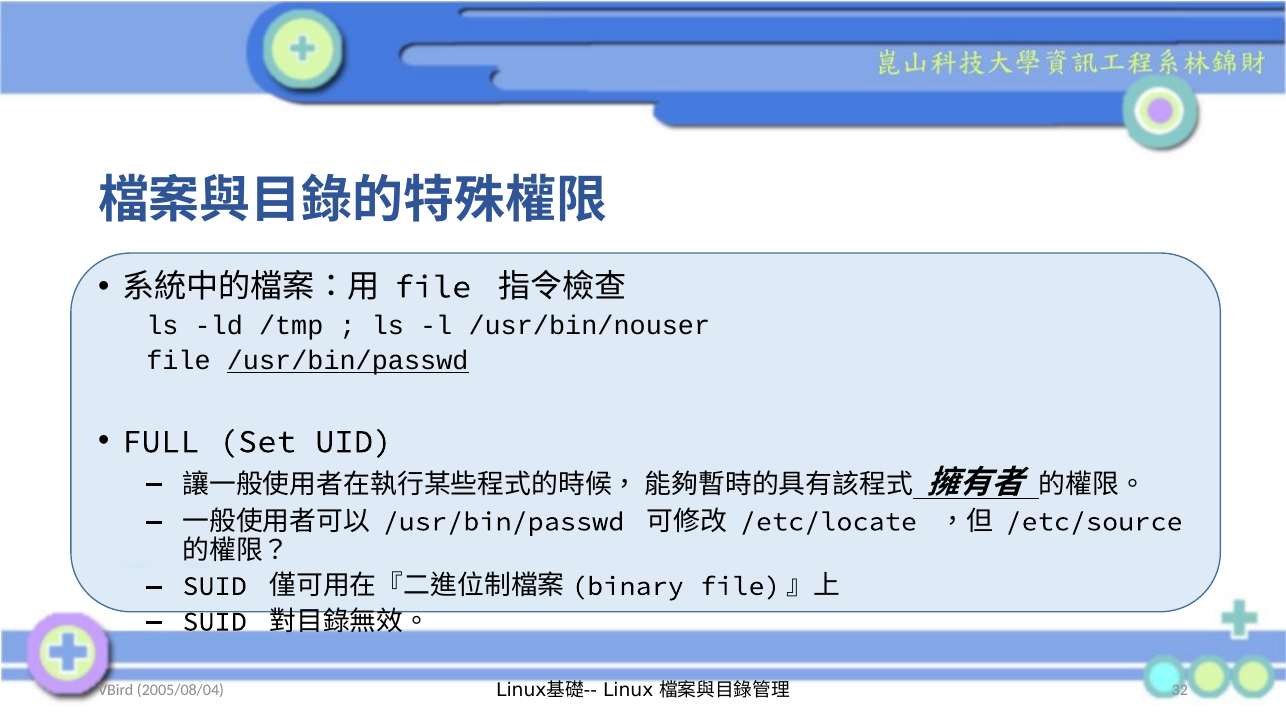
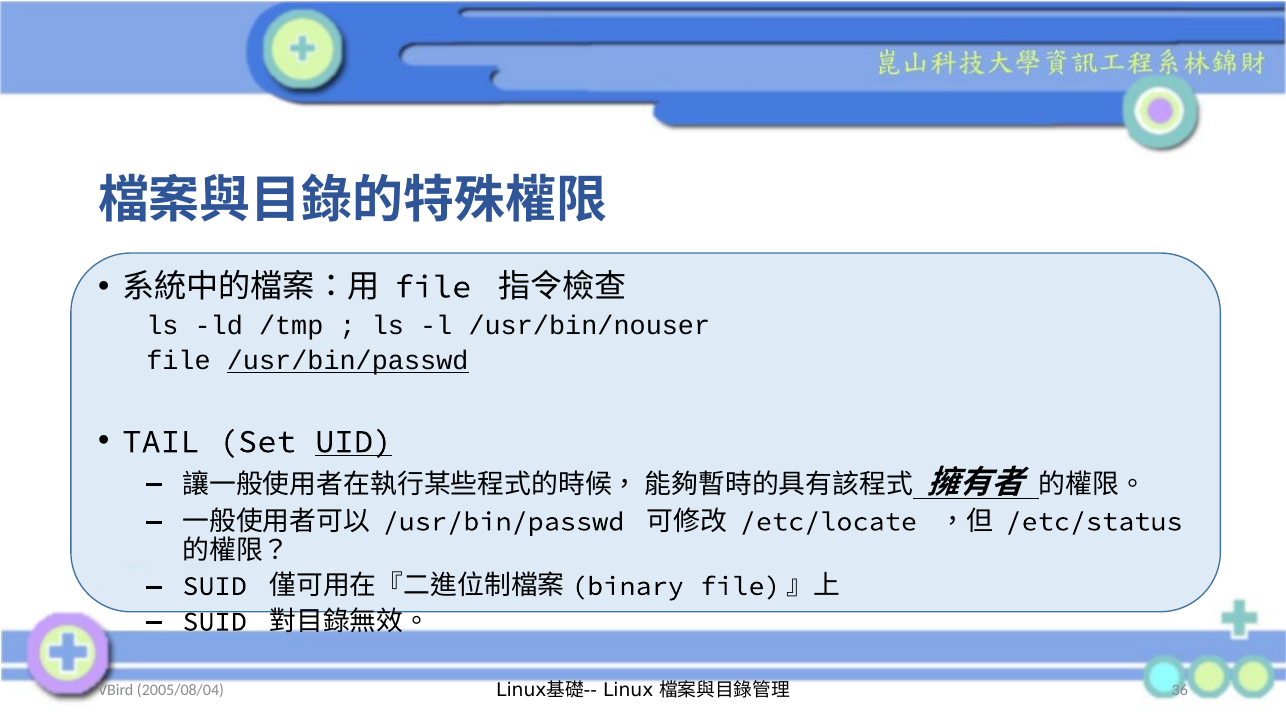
FULL: FULL -> TAIL (161, 442)
UID underline: none -> present (354, 442)
/etc/source: /etc/source -> /etc/status (1094, 522)
32: 32 -> 36 (1180, 691)
